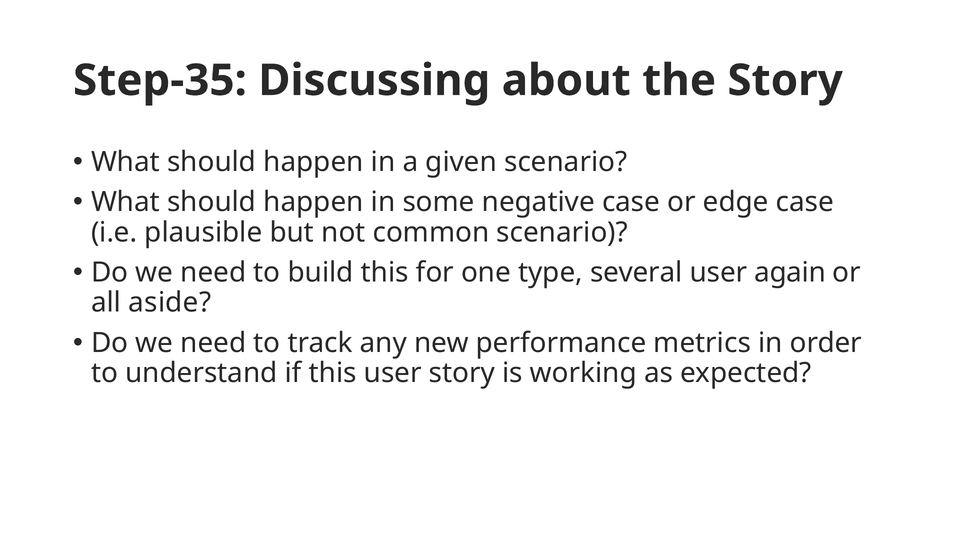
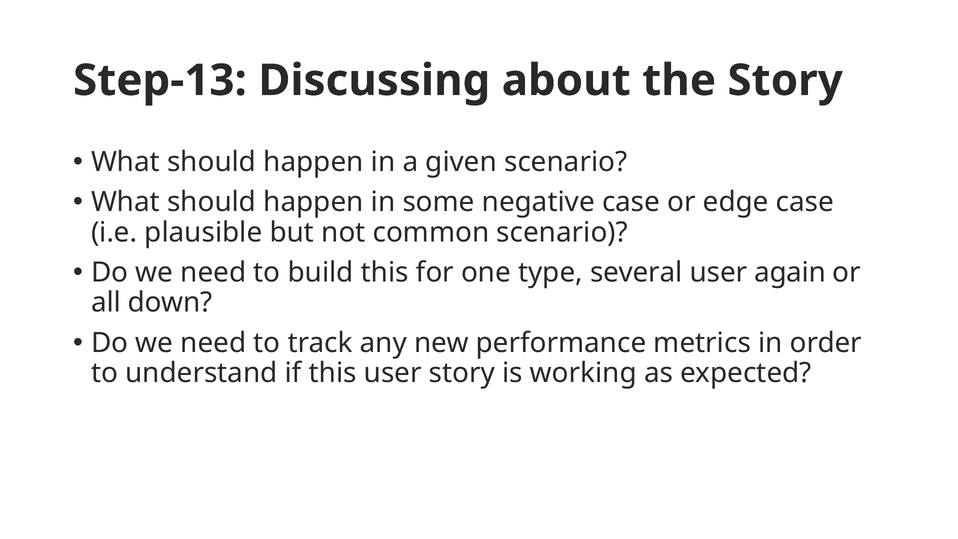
Step-35: Step-35 -> Step-13 (160, 81)
aside: aside -> down (170, 303)
